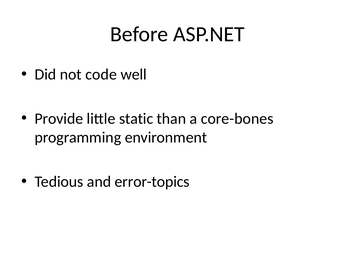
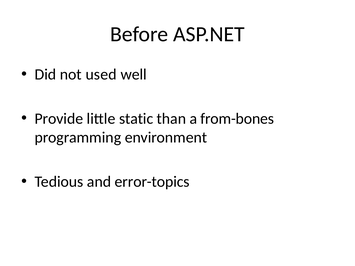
code: code -> used (101, 74)
core-bones: core-bones -> from-bones (237, 119)
